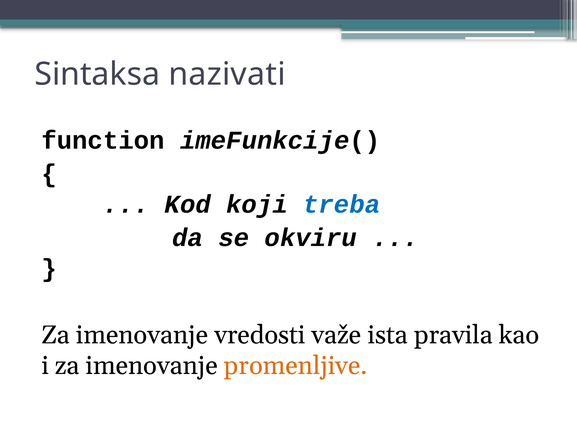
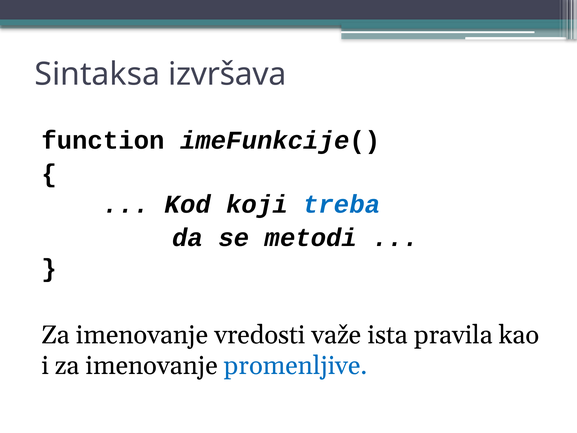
nazivati: nazivati -> izvršava (227, 74)
okviru: okviru -> metodi (311, 237)
promenljive colour: orange -> blue (296, 366)
